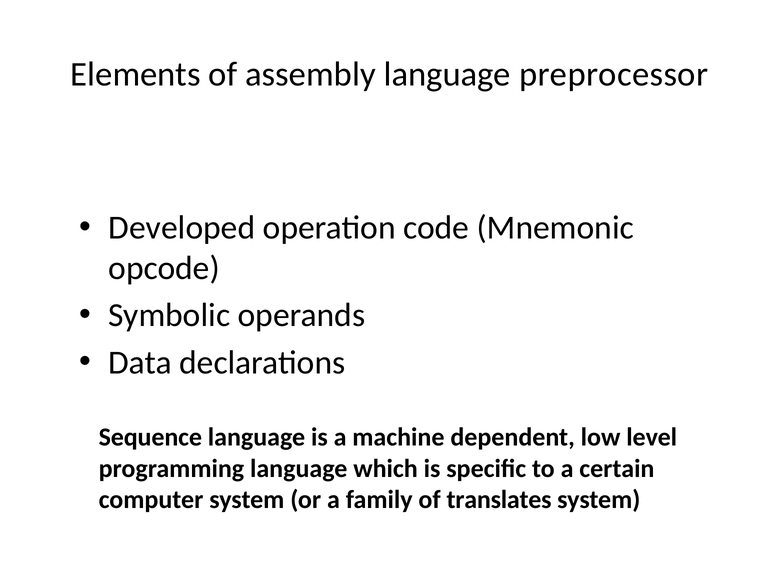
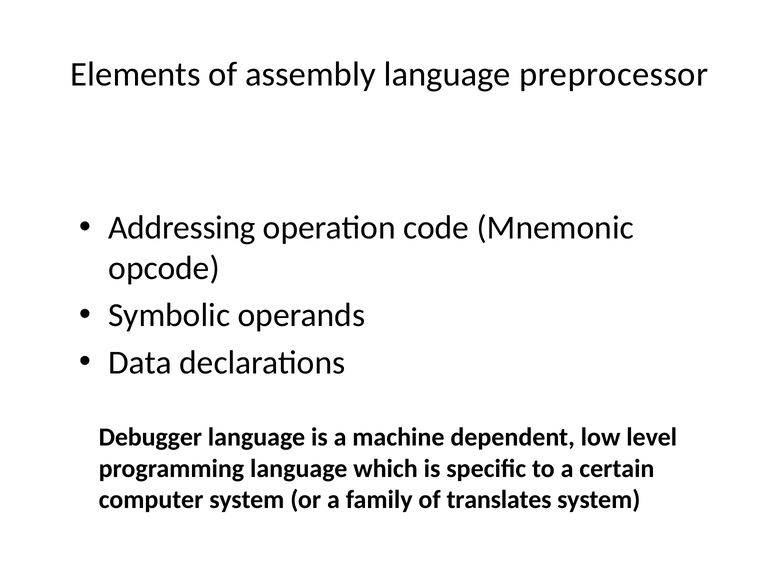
Developed: Developed -> Addressing (182, 228)
Sequence: Sequence -> Debugger (150, 437)
